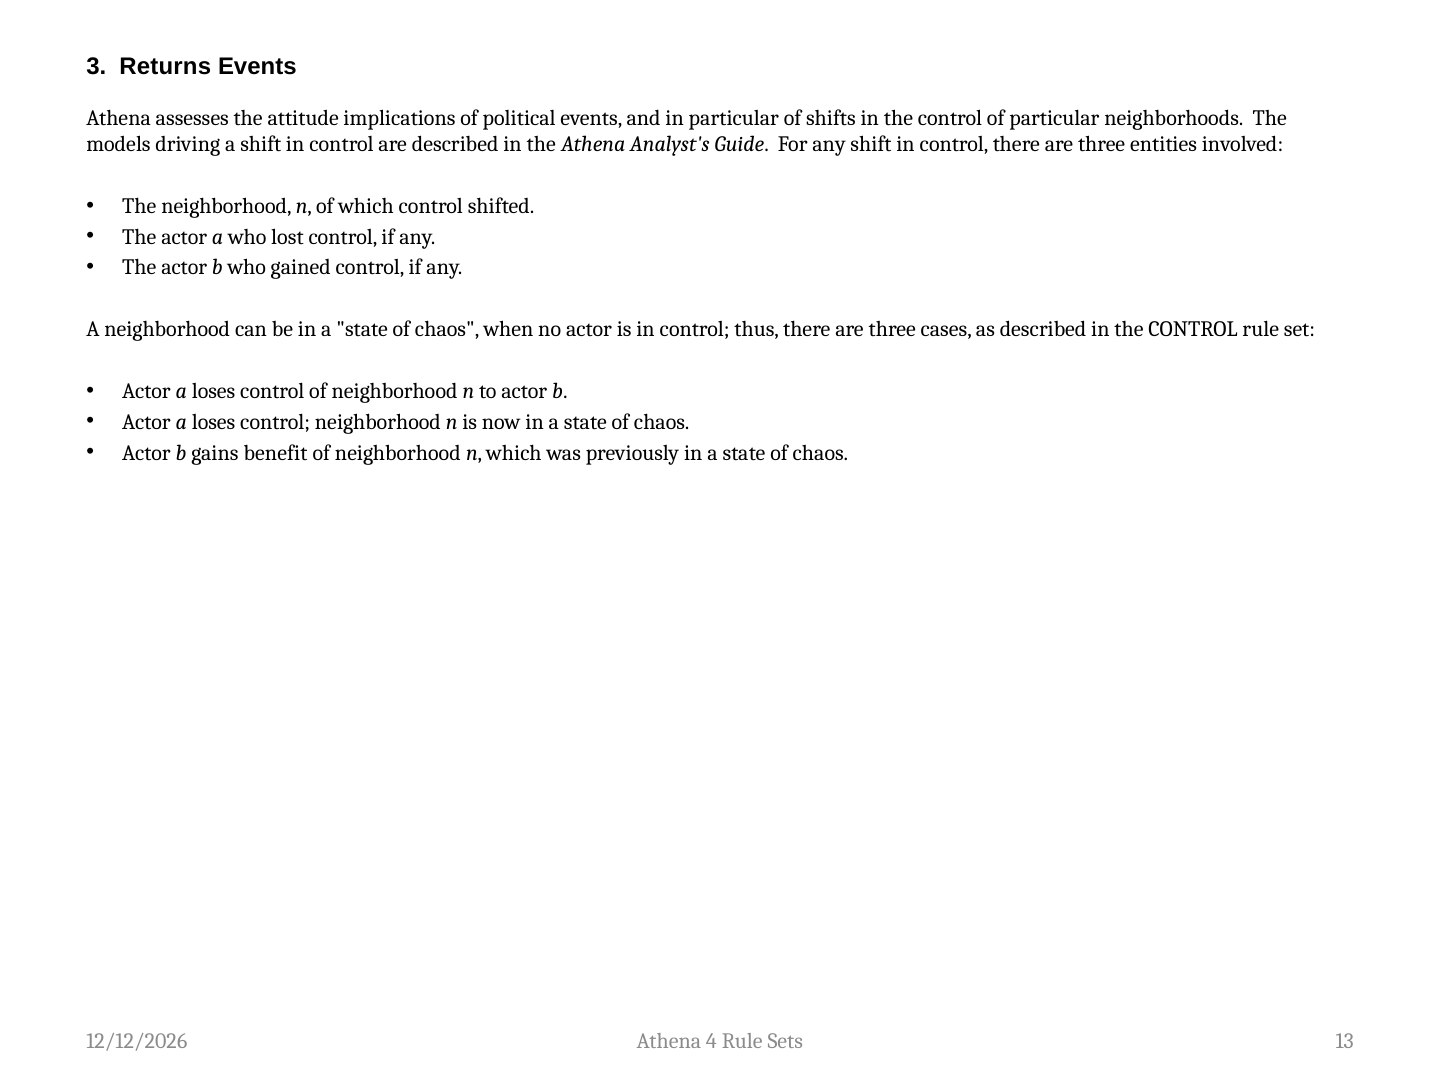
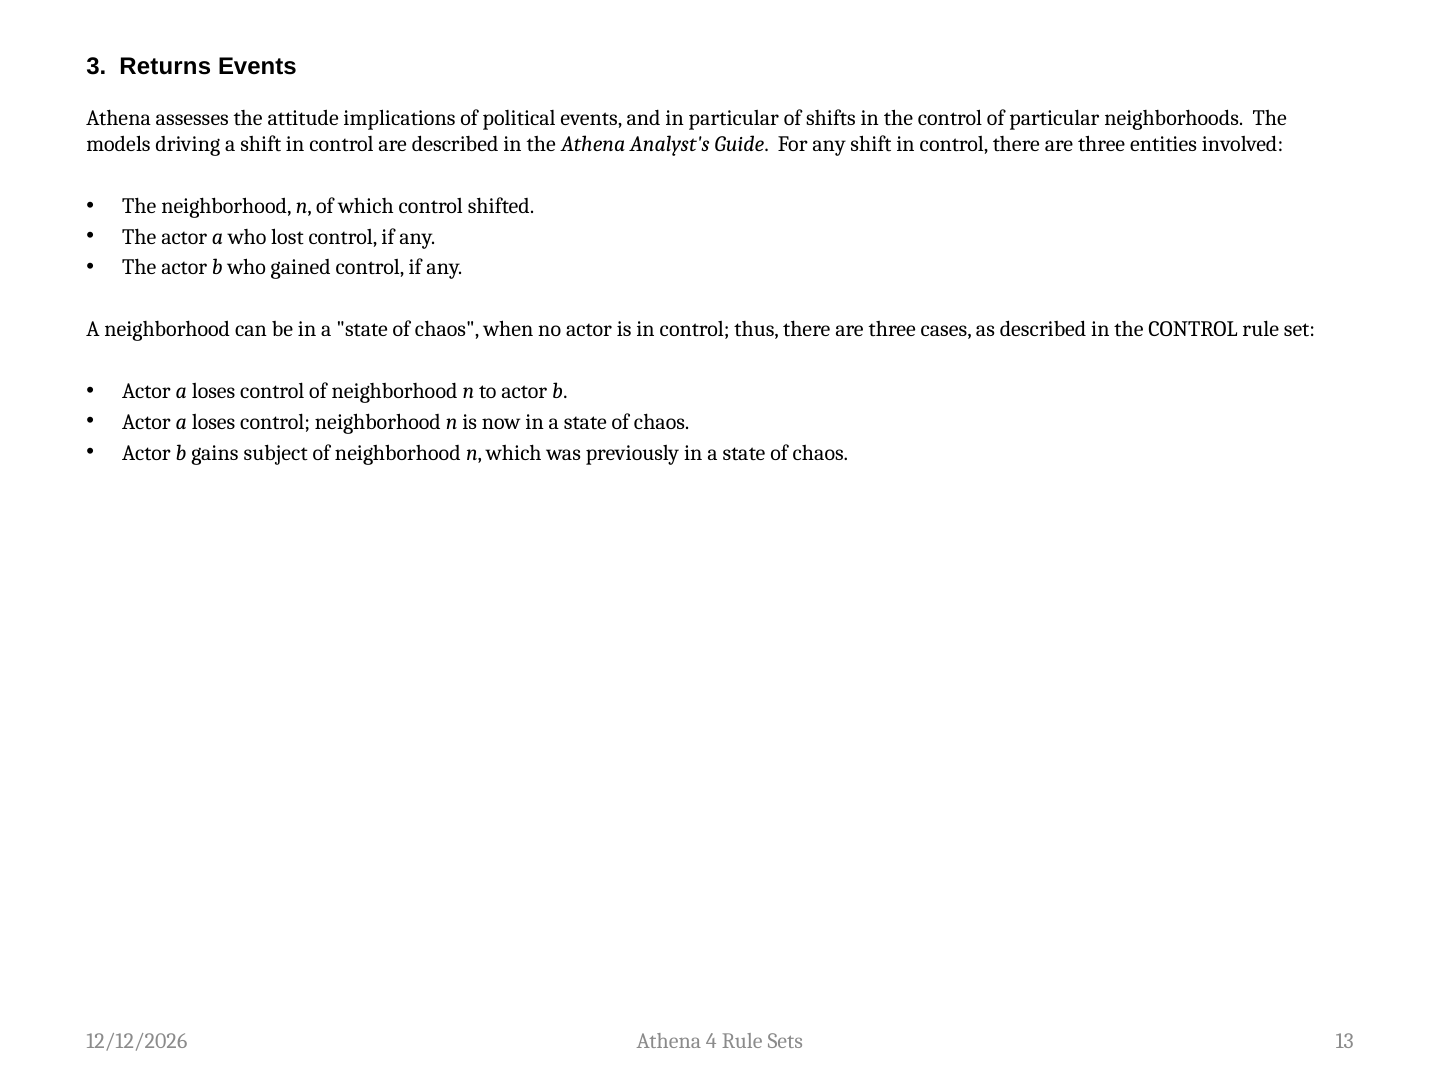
benefit: benefit -> subject (276, 453)
